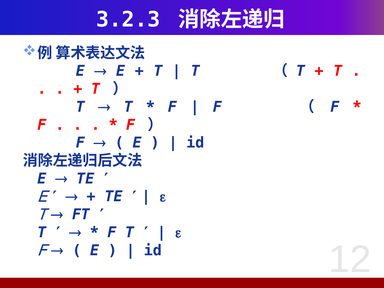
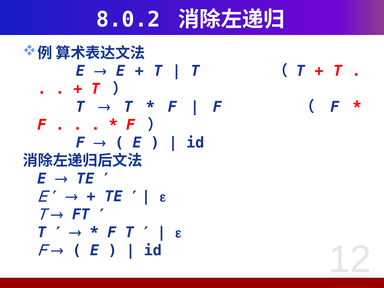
3.2.3: 3.2.3 -> 8.0.2 (128, 20)
